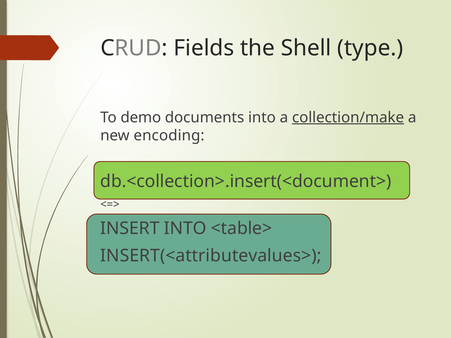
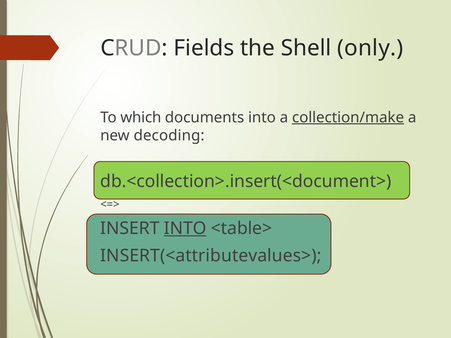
type: type -> only (370, 48)
demo: demo -> which (141, 118)
encoding: encoding -> decoding (169, 136)
INTO underline: none -> present (185, 229)
